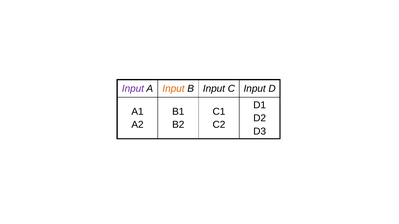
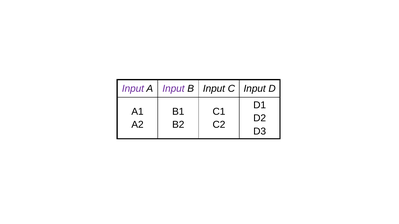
Input colour: orange -> purple (173, 89)
